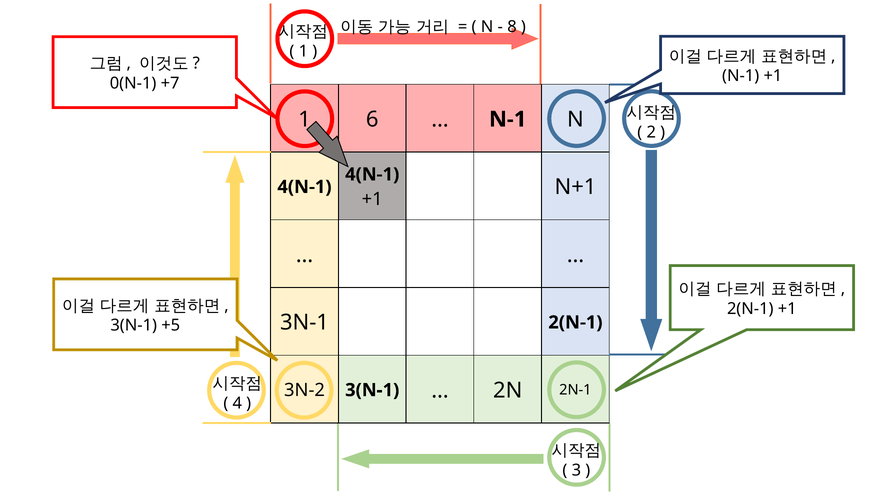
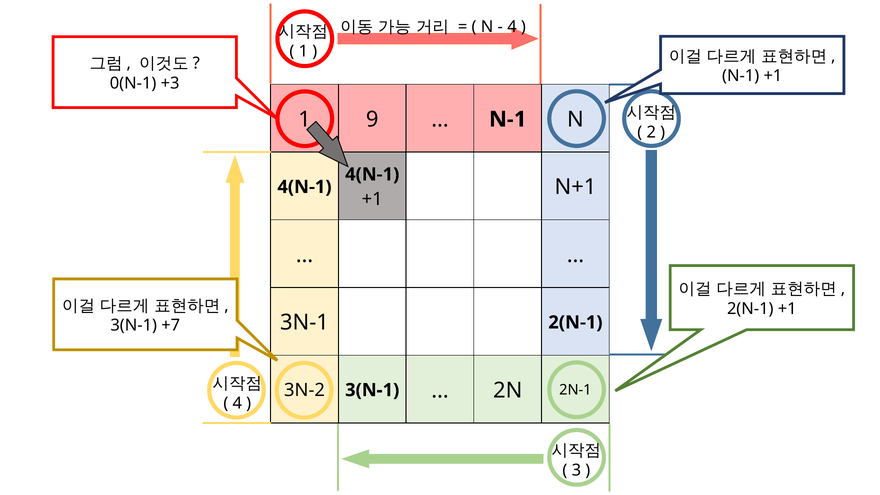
8: 8 -> 4 (512, 27)
+7: +7 -> +3 (170, 83)
6: 6 -> 9 (372, 119)
+5: +5 -> +7 (171, 325)
